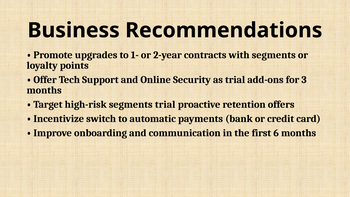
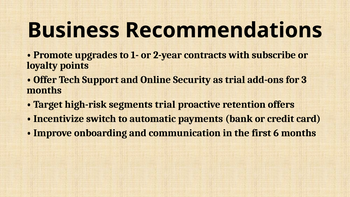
with segments: segments -> subscribe (274, 55)
